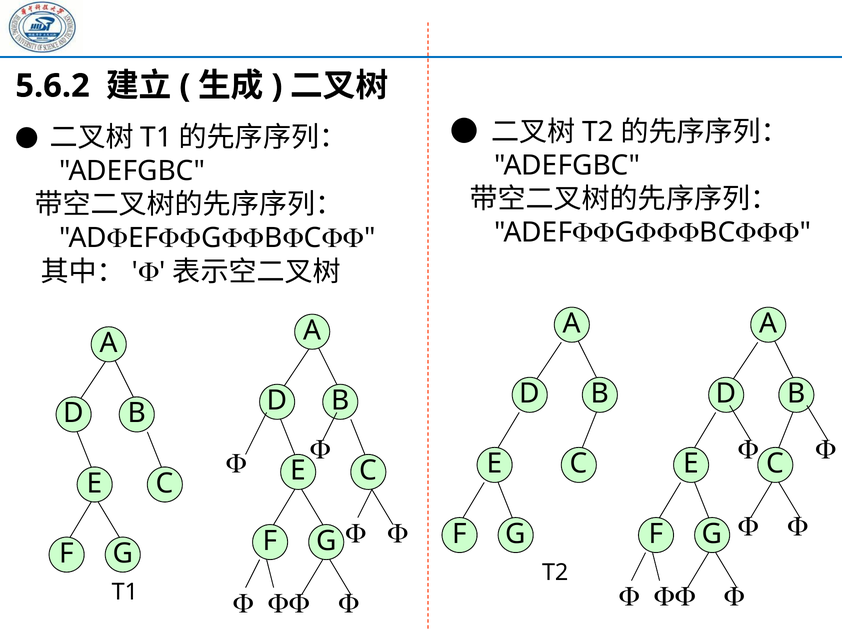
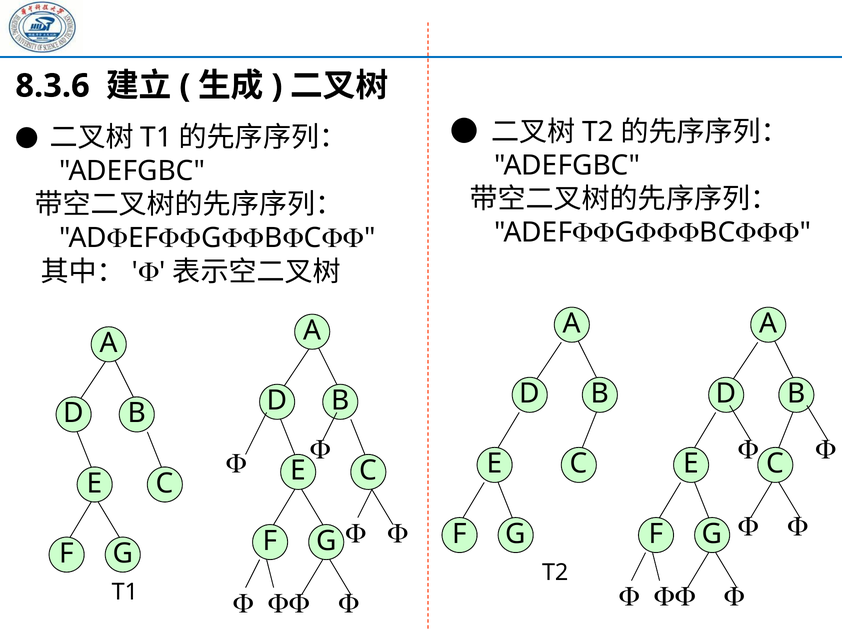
5.6.2: 5.6.2 -> 8.3.6 (53, 86)
